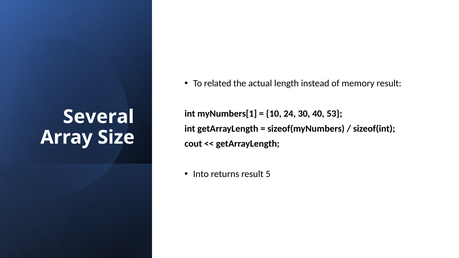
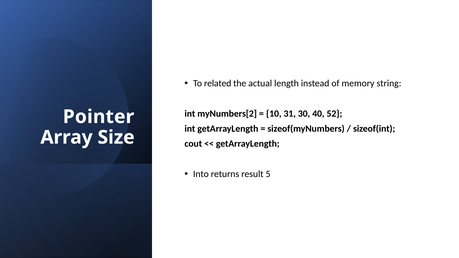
memory result: result -> string (389, 83)
myNumbers[1: myNumbers[1 -> myNumbers[2 (227, 114)
24: 24 -> 31 (290, 114)
53: 53 -> 52 (334, 114)
Several: Several -> Pointer (99, 117)
